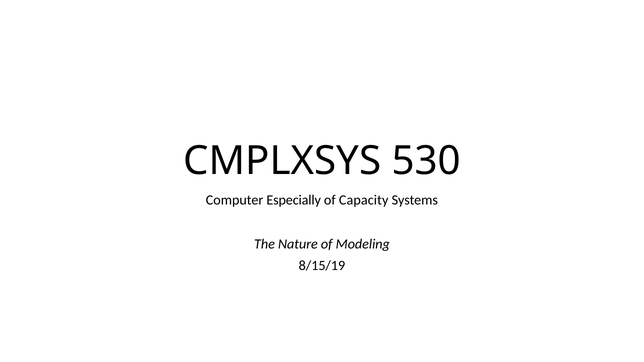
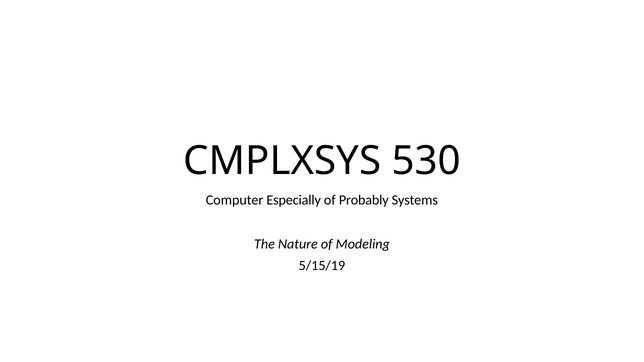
Capacity: Capacity -> Probably (364, 200)
8/15/19: 8/15/19 -> 5/15/19 (322, 266)
